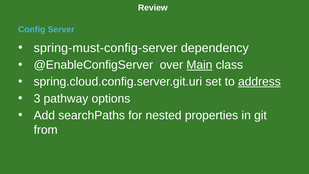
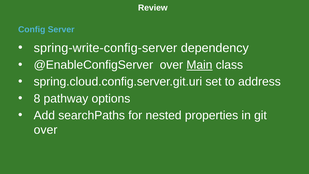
spring-must-config-server: spring-must-config-server -> spring-write-config-server (105, 48)
address underline: present -> none (259, 82)
3: 3 -> 8 (37, 98)
from: from -> over (46, 130)
